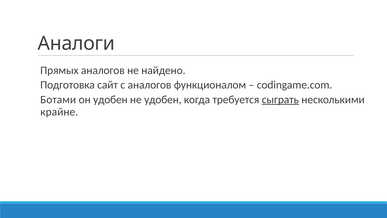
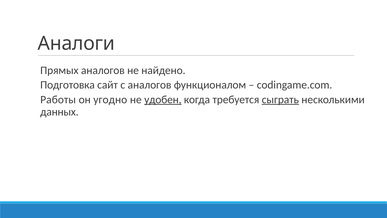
Ботами: Ботами -> Работы (58, 99)
он удобен: удобен -> угодно (110, 99)
удобен underline: none -> present (163, 99)
крайне: крайне -> данных (59, 112)
